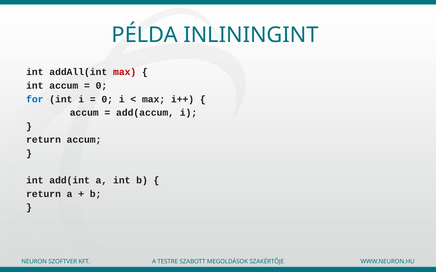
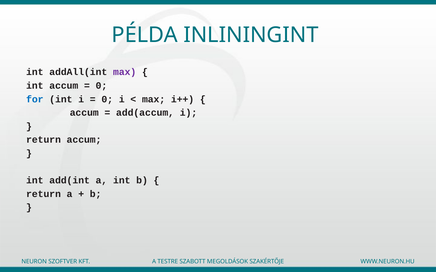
max colour: red -> purple (125, 72)
